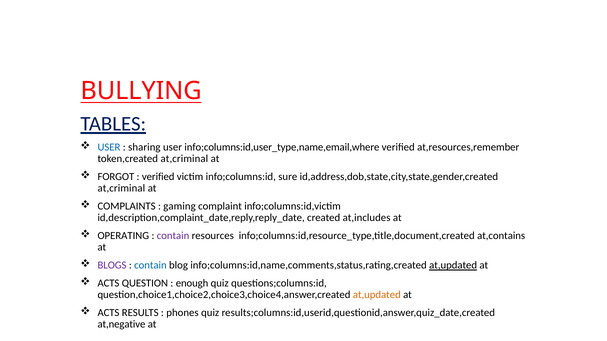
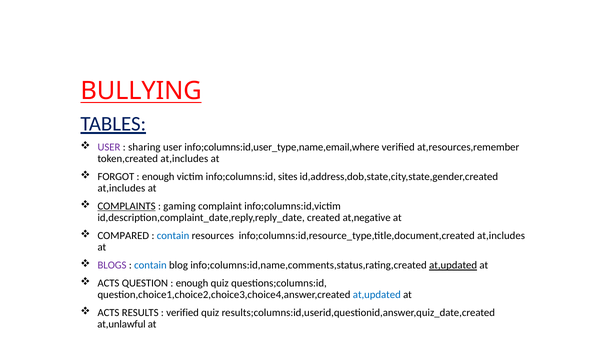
USER colour: blue -> purple (109, 147)
token,created at,criminal: at,criminal -> at,includes (184, 159)
verified: verified -> enough (158, 177)
sure: sure -> sites (288, 177)
at,criminal: at,criminal -> at,includes (121, 189)
COMPLAINTS underline: none -> present (127, 207)
at,includes: at,includes -> at,negative (367, 218)
OPERATING: OPERATING -> COMPARED (123, 236)
contain colour: purple -> blue (173, 236)
info;columns:id,resource_type,title,document,created at,contains: at,contains -> at,includes (501, 236)
at,updated colour: orange -> blue (377, 295)
phones: phones -> verified (183, 313)
at,negative: at,negative -> at,unlawful (121, 325)
